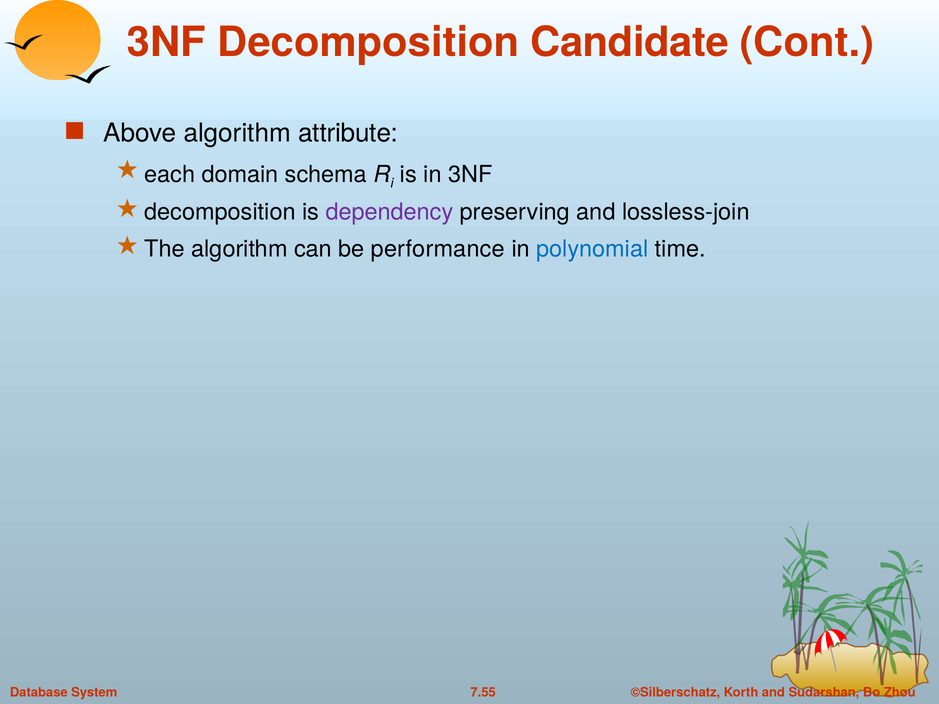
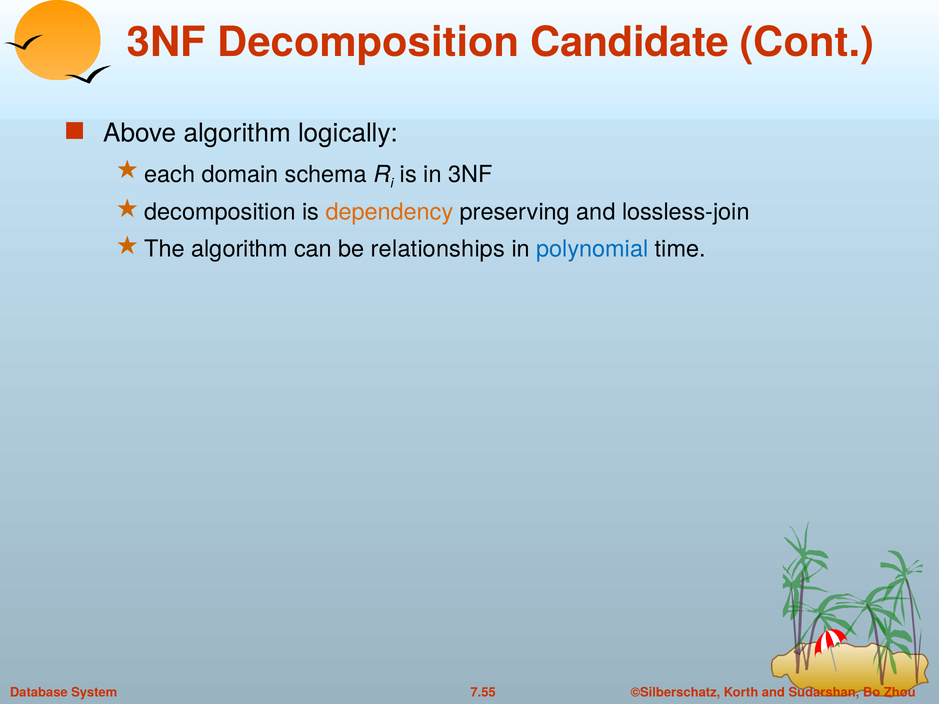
attribute: attribute -> logically (348, 133)
dependency colour: purple -> orange (389, 212)
performance: performance -> relationships (438, 249)
